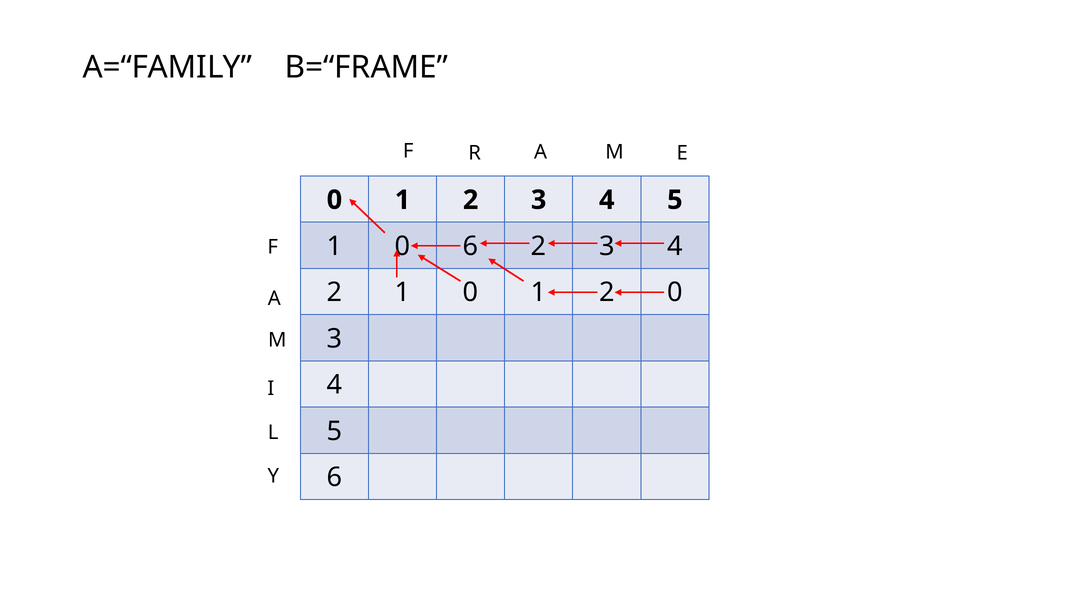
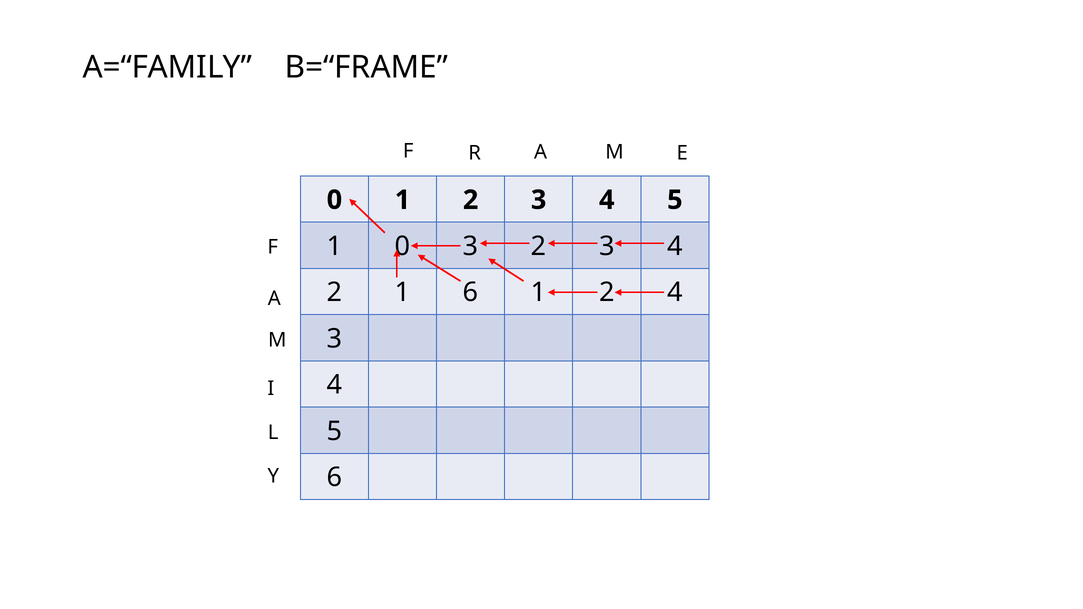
0 6: 6 -> 3 (471, 246)
2 1 0: 0 -> 6 (471, 293)
2 0: 0 -> 4 (675, 293)
